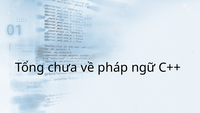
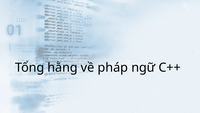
chưa: chưa -> hằng (63, 67)
